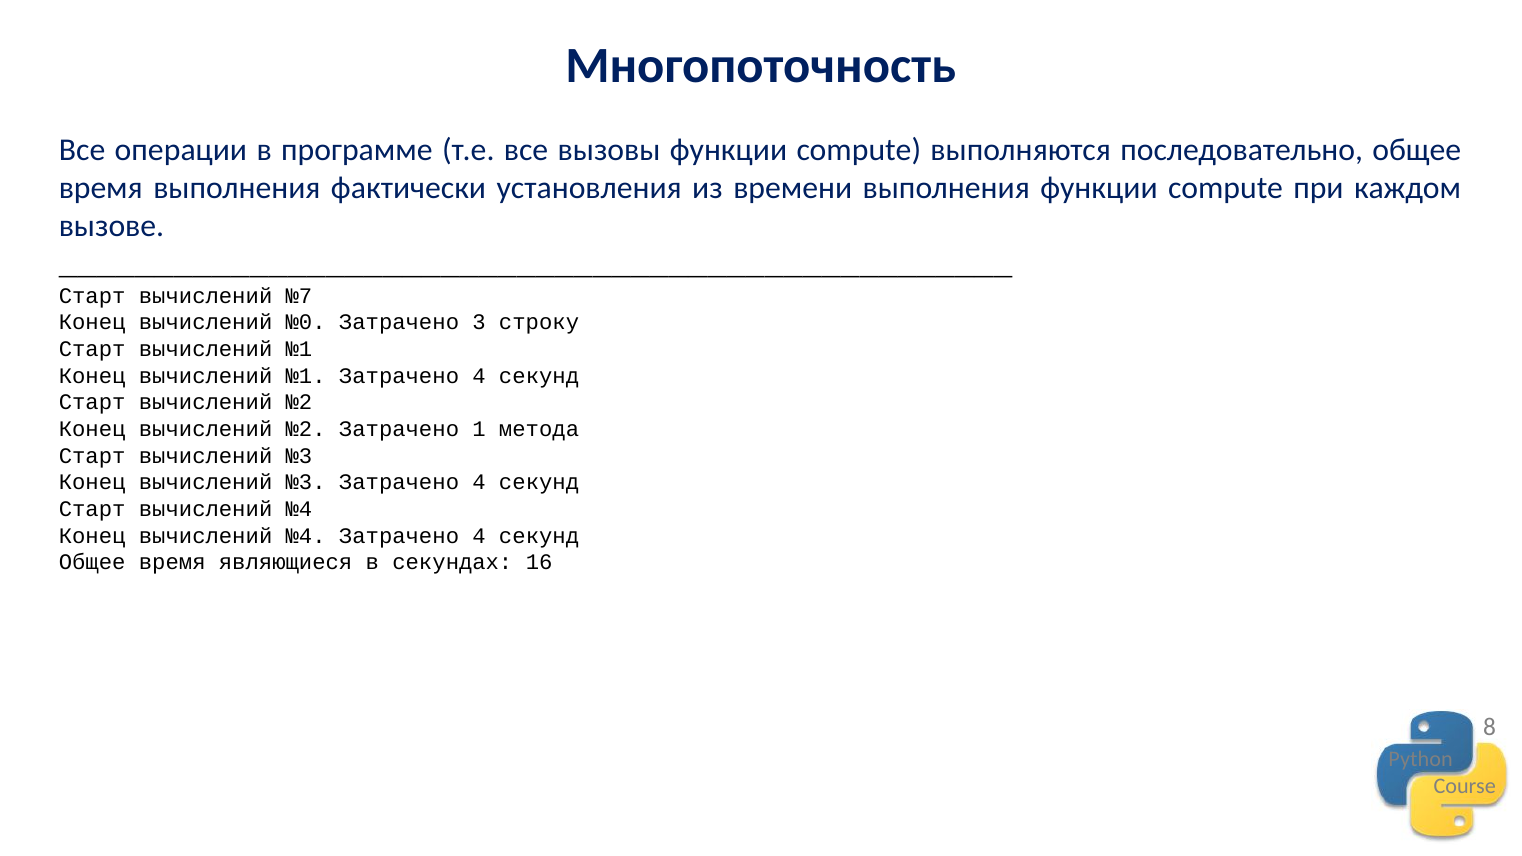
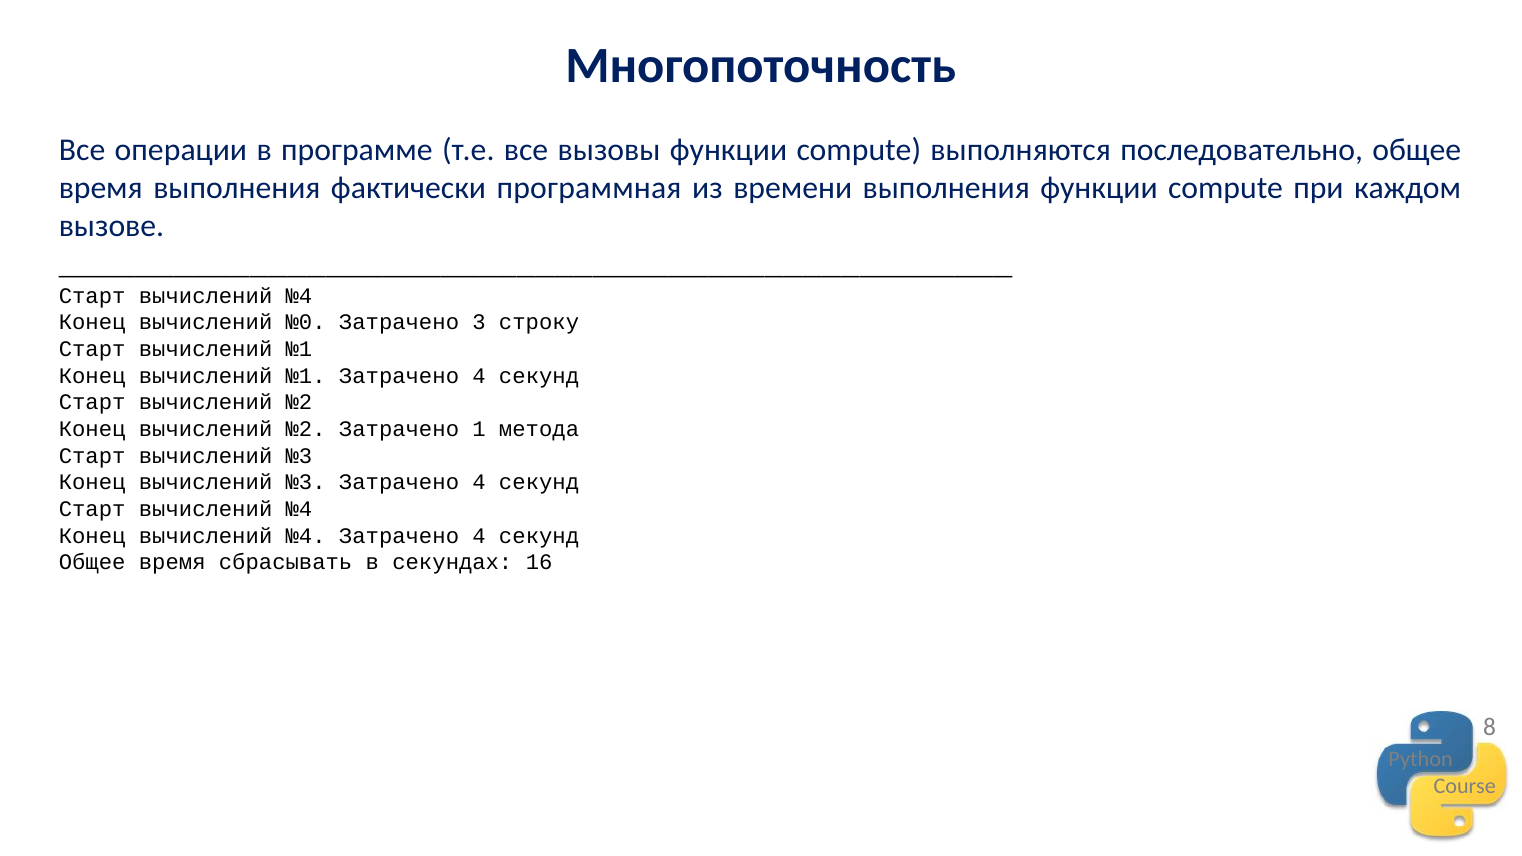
установления: установления -> программная (589, 188)
№7: №7 -> №4 (299, 296)
являющиеся: являющиеся -> сбрасывать (286, 563)
